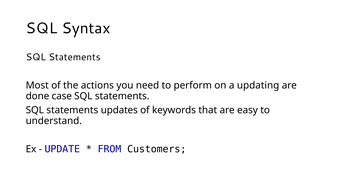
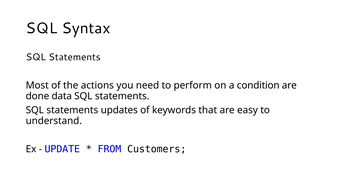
updating: updating -> condition (258, 85)
case: case -> data (62, 96)
